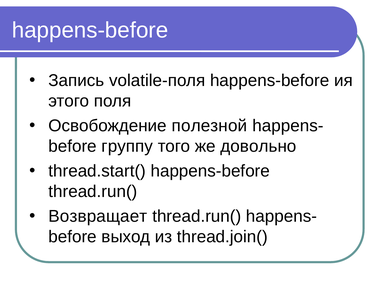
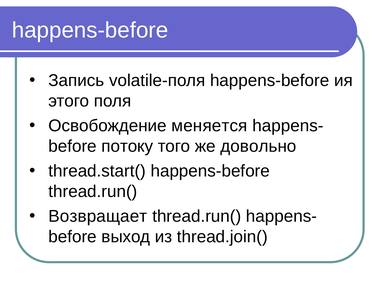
полезной: полезной -> меняется (209, 126)
группу: группу -> потоку (127, 146)
